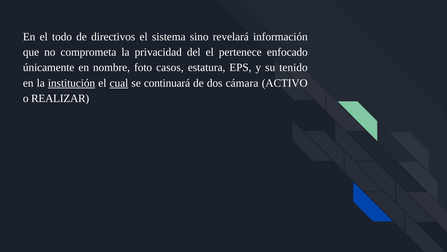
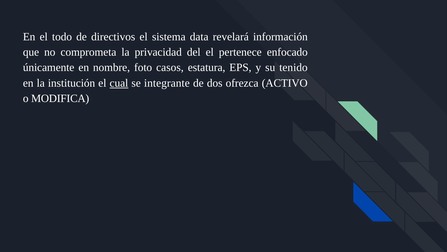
sino: sino -> data (199, 37)
institución underline: present -> none (72, 83)
continuará: continuará -> integrante (167, 83)
cámara: cámara -> ofrezca (242, 83)
REALIZAR: REALIZAR -> MODIFICA (60, 98)
